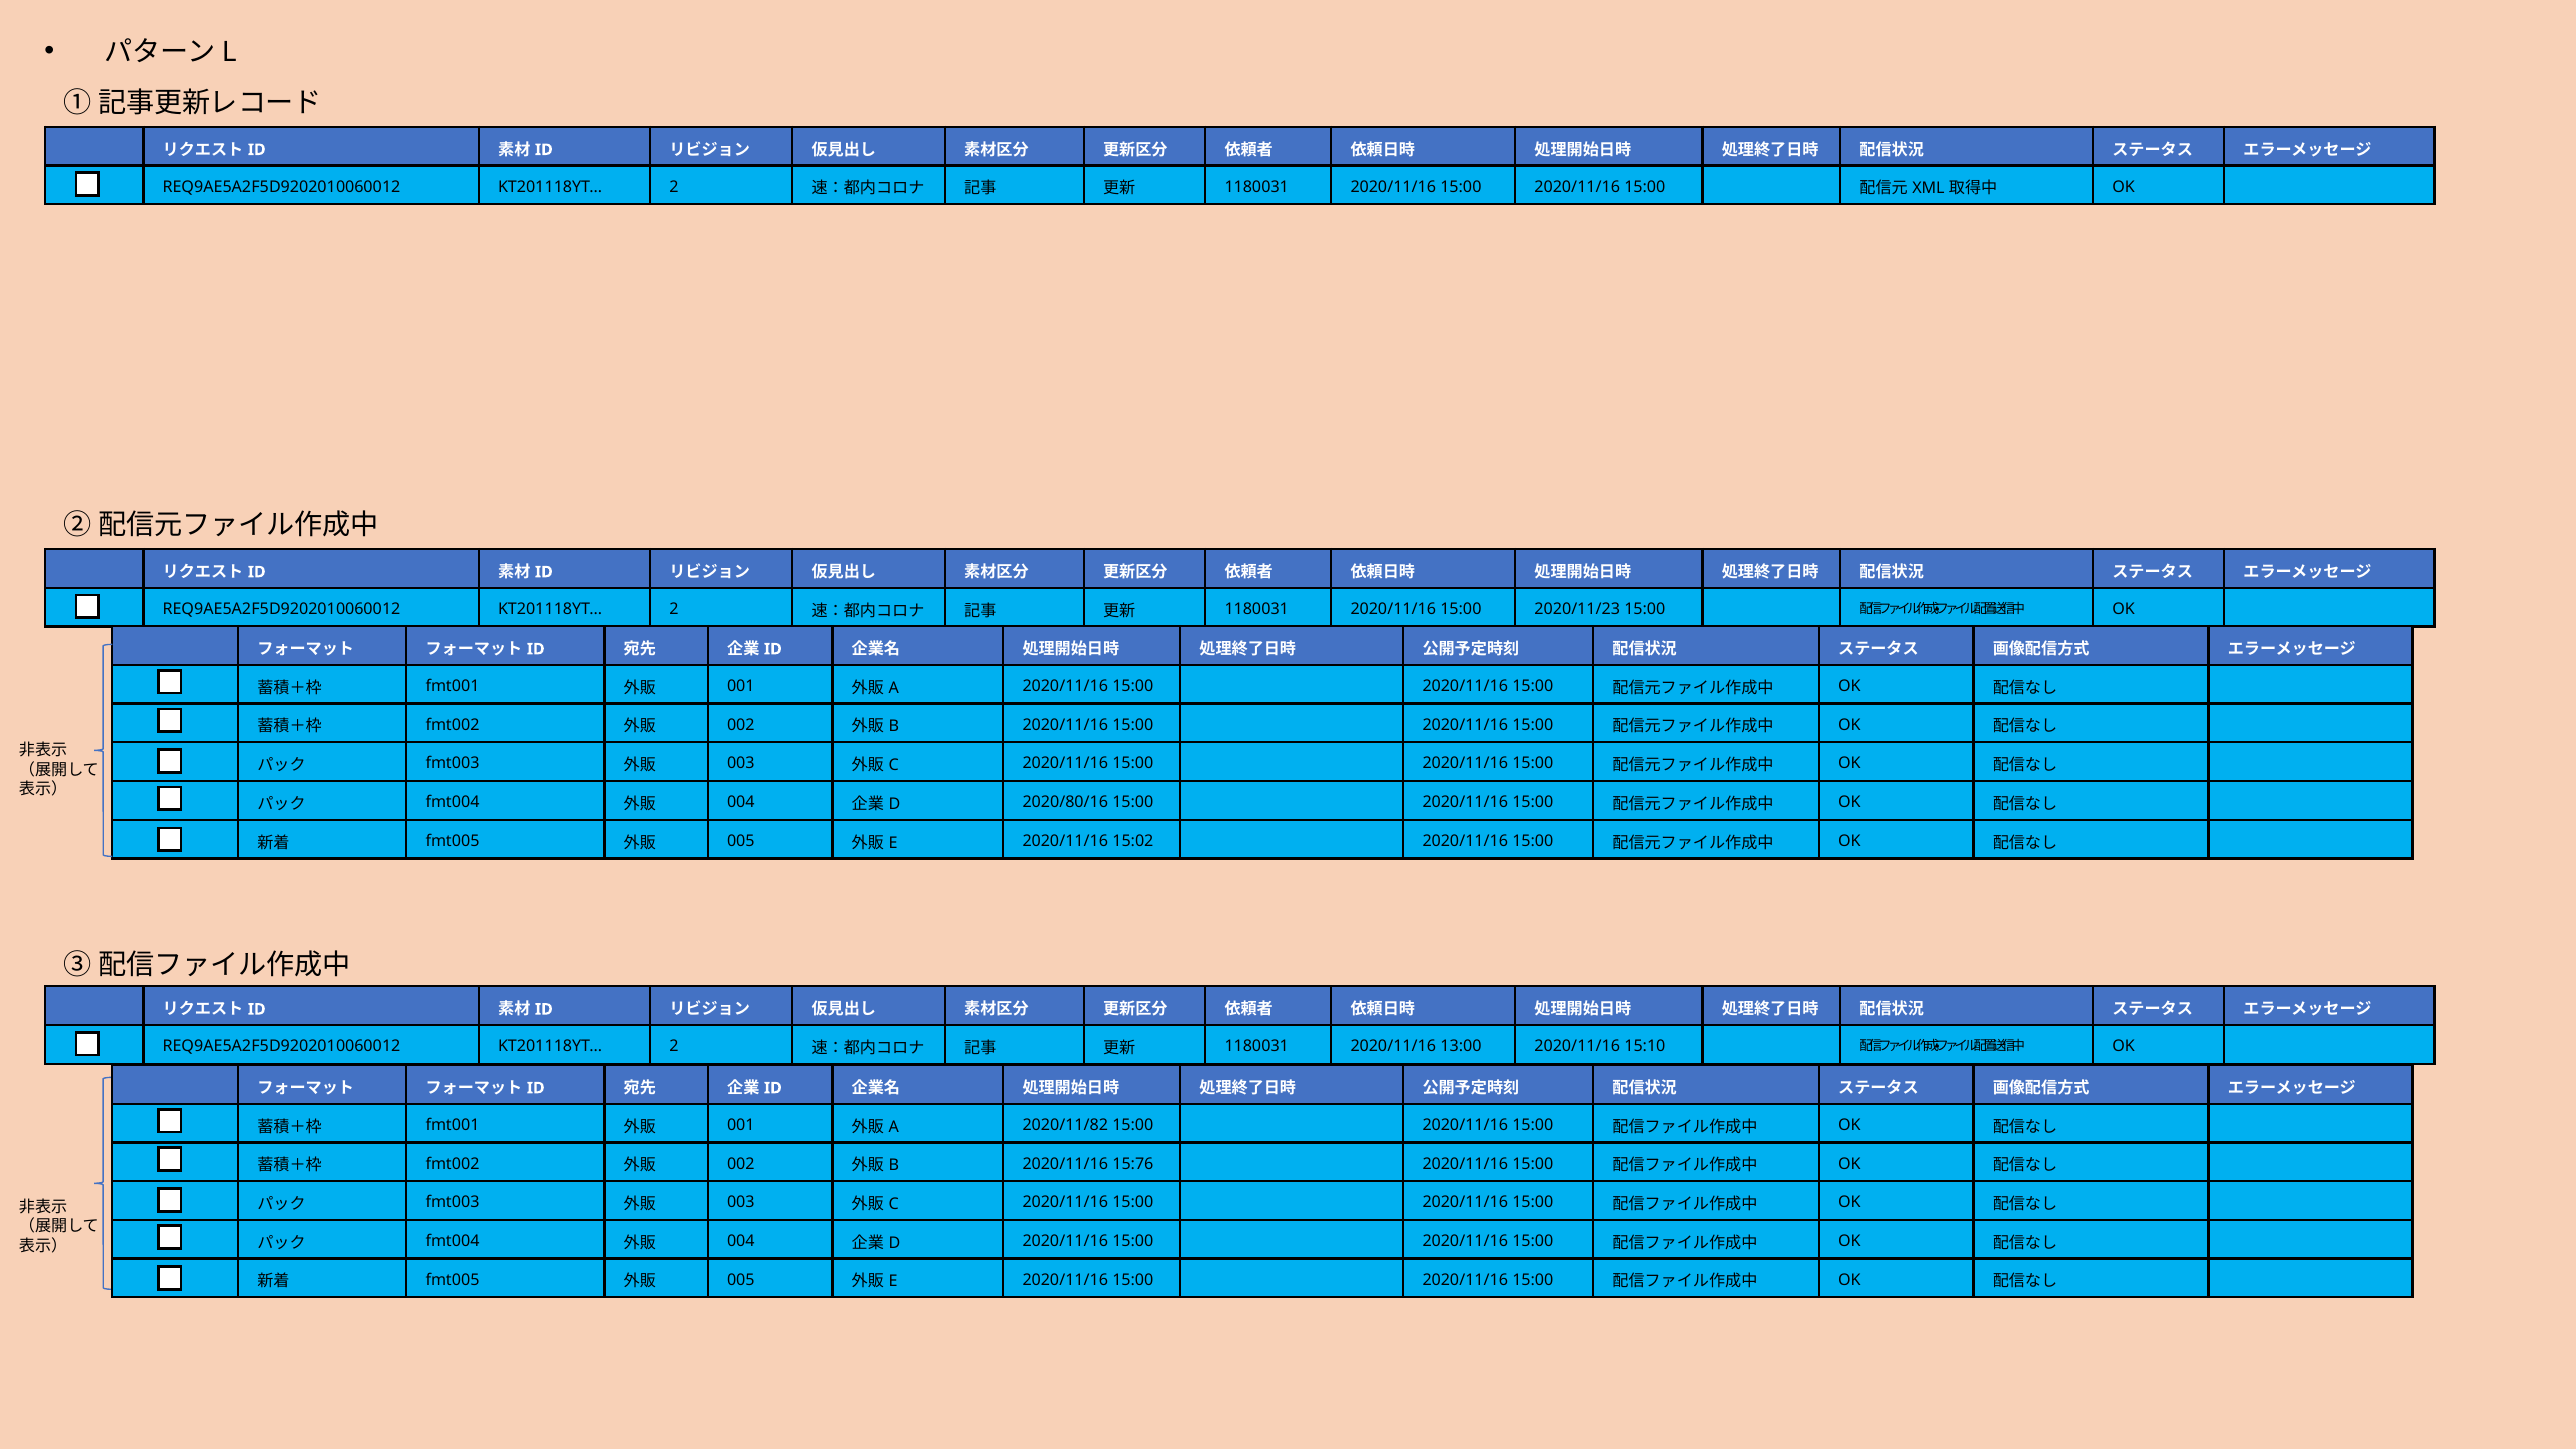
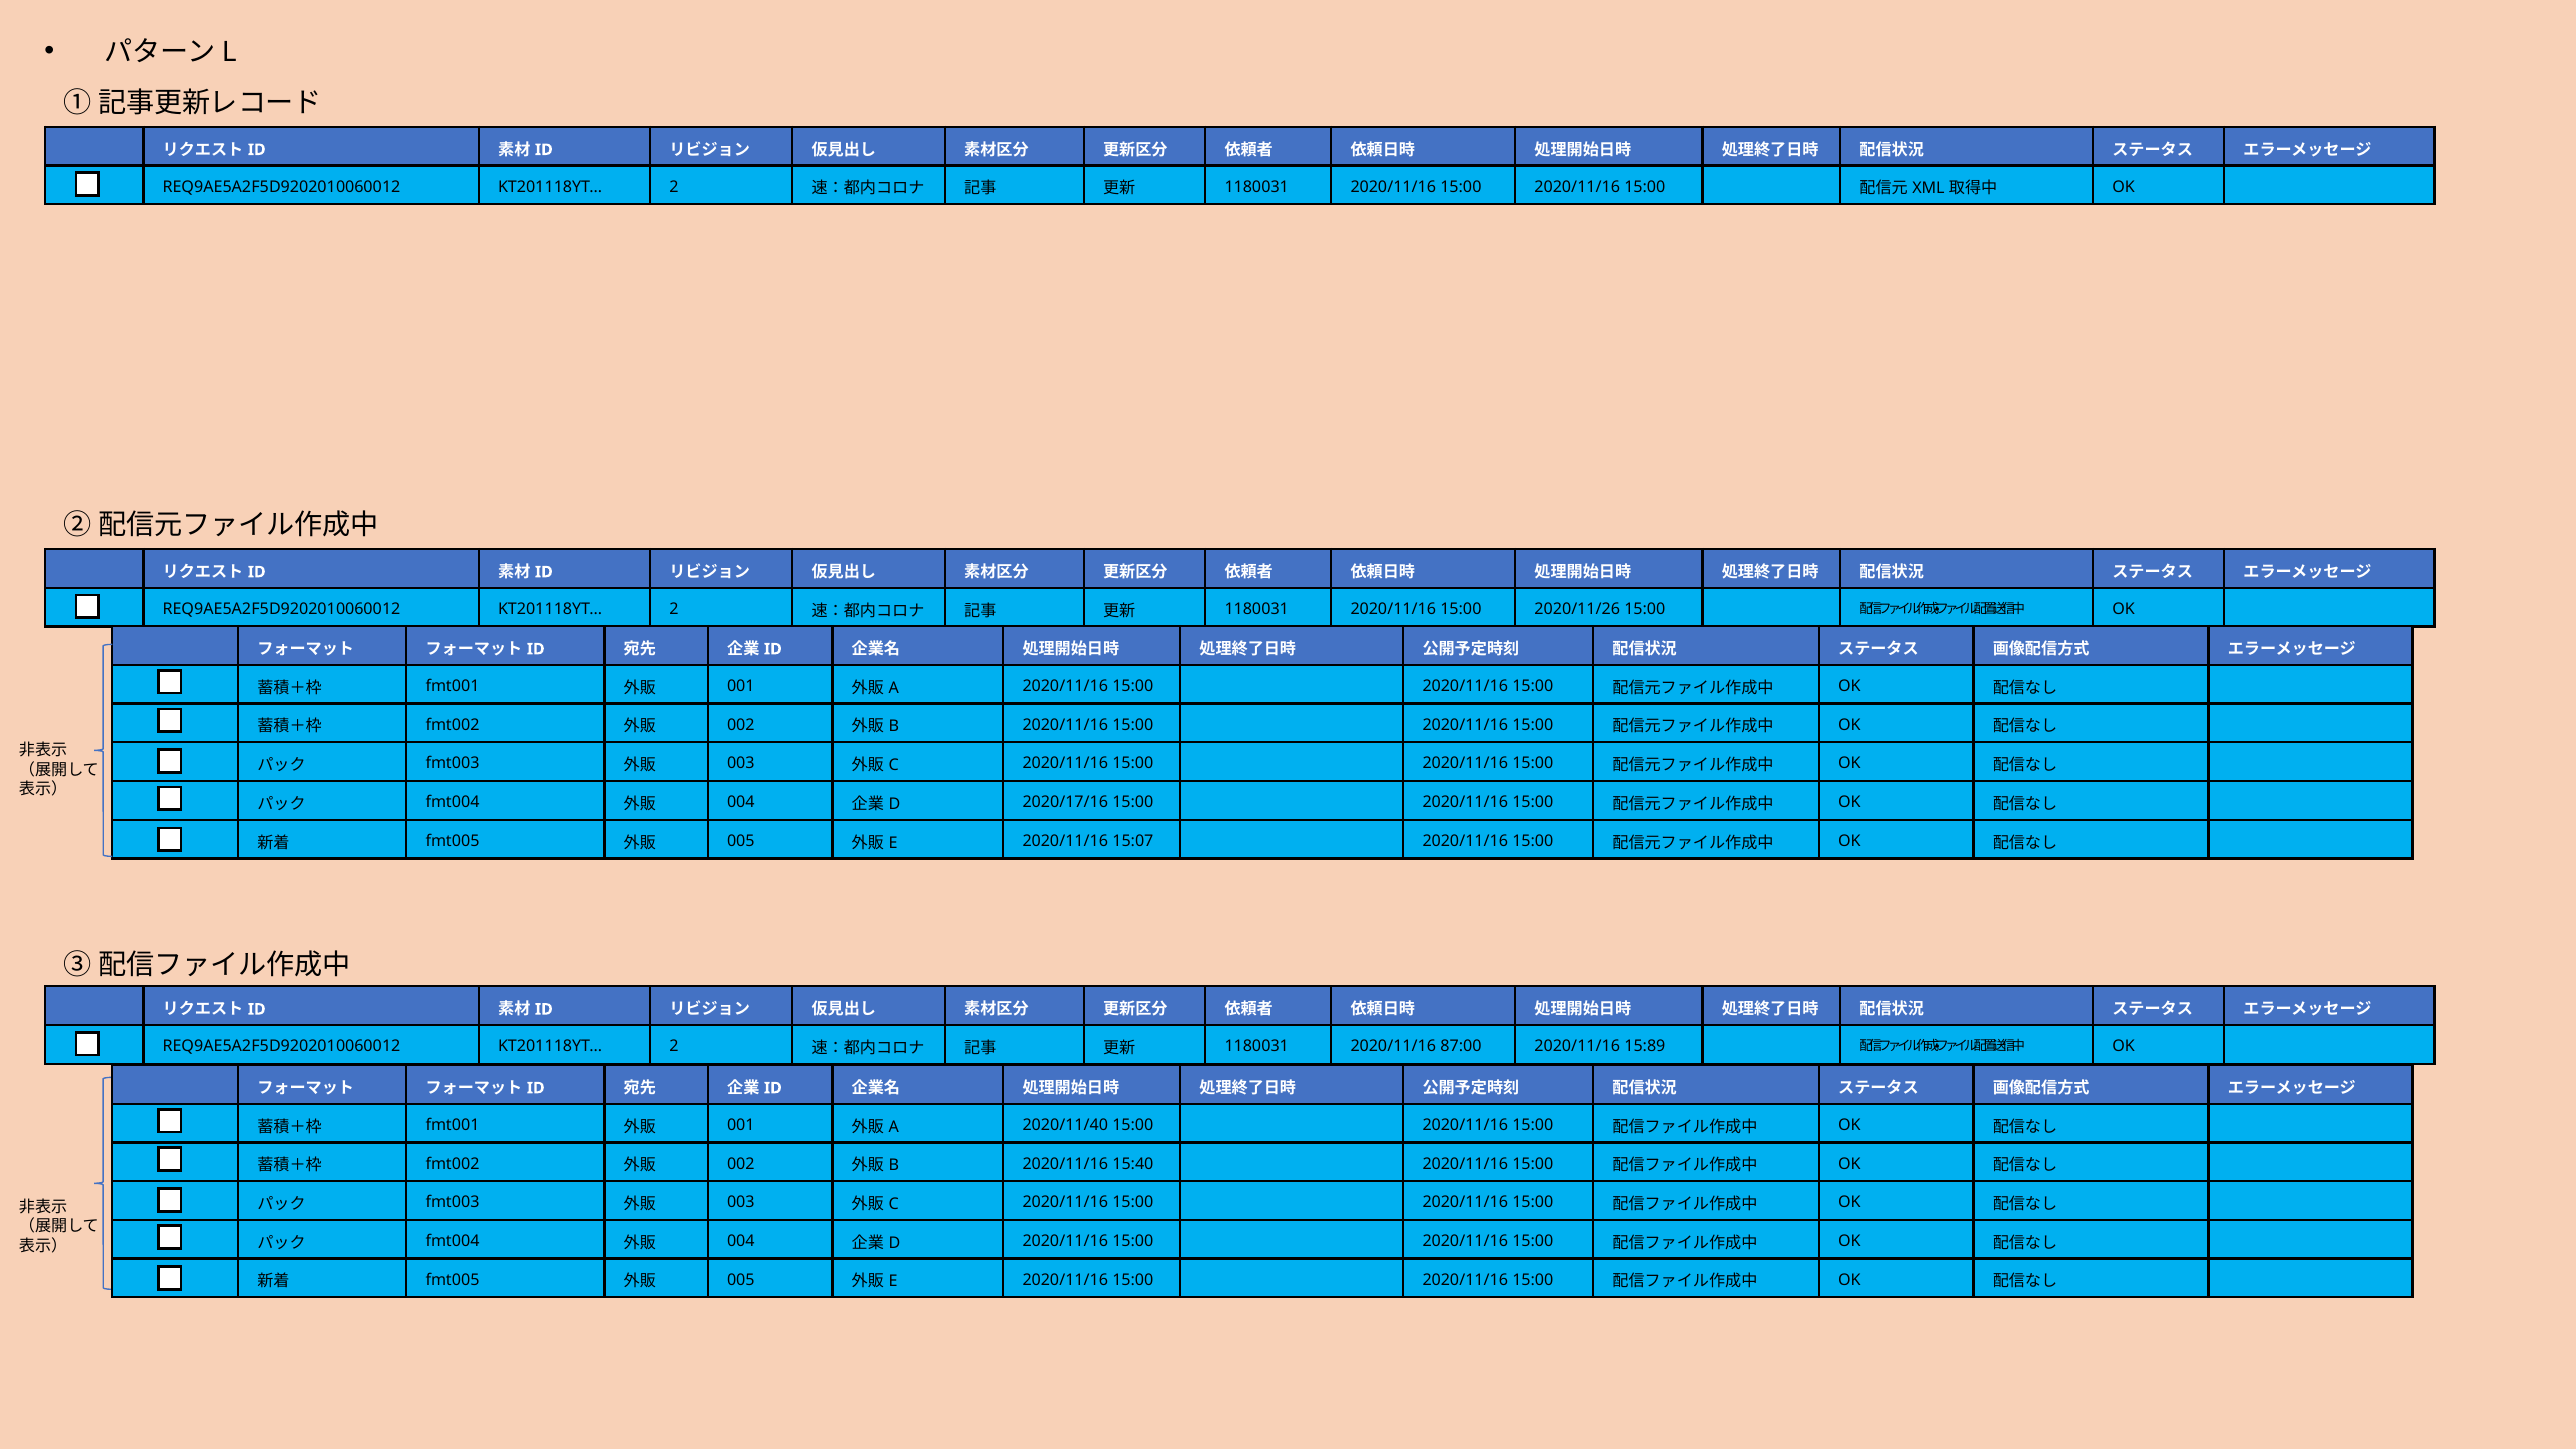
2020/11/23: 2020/11/23 -> 2020/11/26 (1577, 609)
2020/80/16: 2020/80/16 -> 2020/17/16 (1065, 802)
15:02: 15:02 -> 15:07 (1133, 841)
13:00: 13:00 -> 87:00 (1461, 1046)
15:10: 15:10 -> 15:89 (1645, 1046)
2020/11/82: 2020/11/82 -> 2020/11/40 (1065, 1125)
15:76: 15:76 -> 15:40 (1133, 1164)
